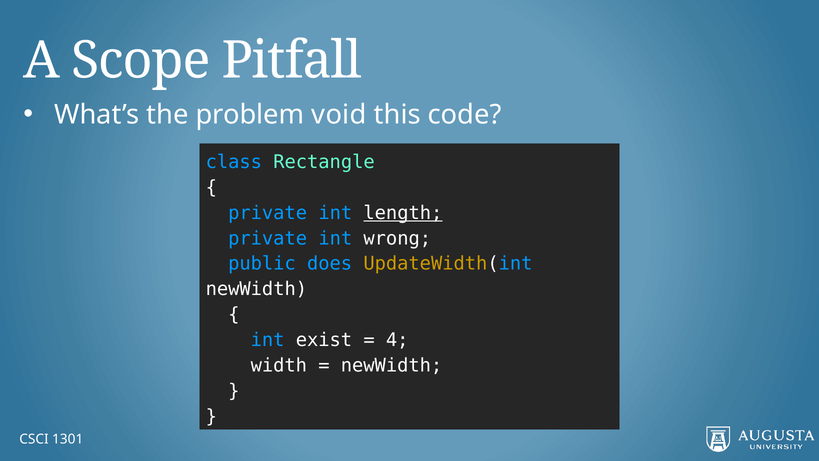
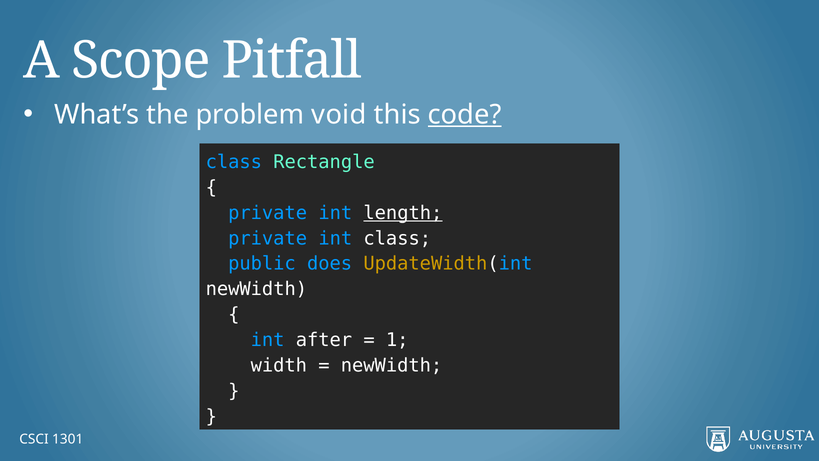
code underline: none -> present (465, 115)
int wrong: wrong -> class (397, 238)
exist: exist -> after (324, 340)
4: 4 -> 1 (397, 340)
